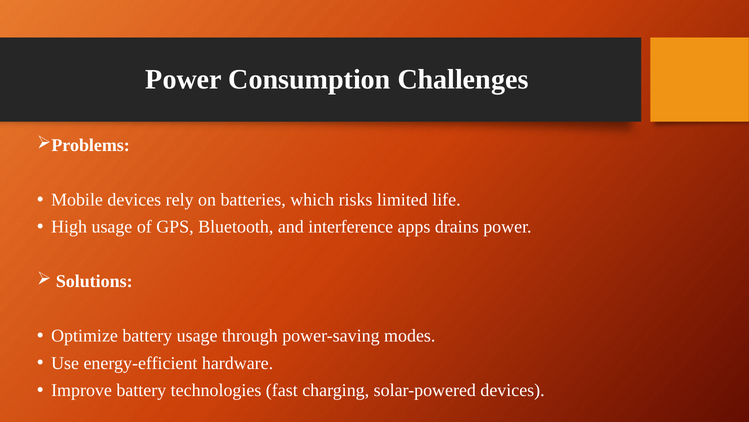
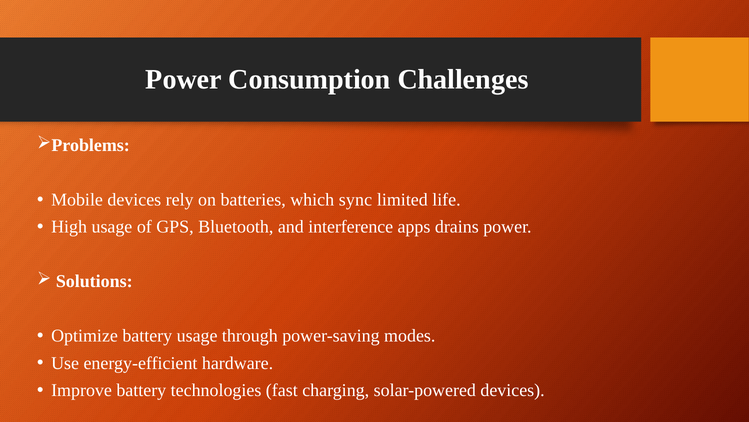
risks: risks -> sync (355, 200)
